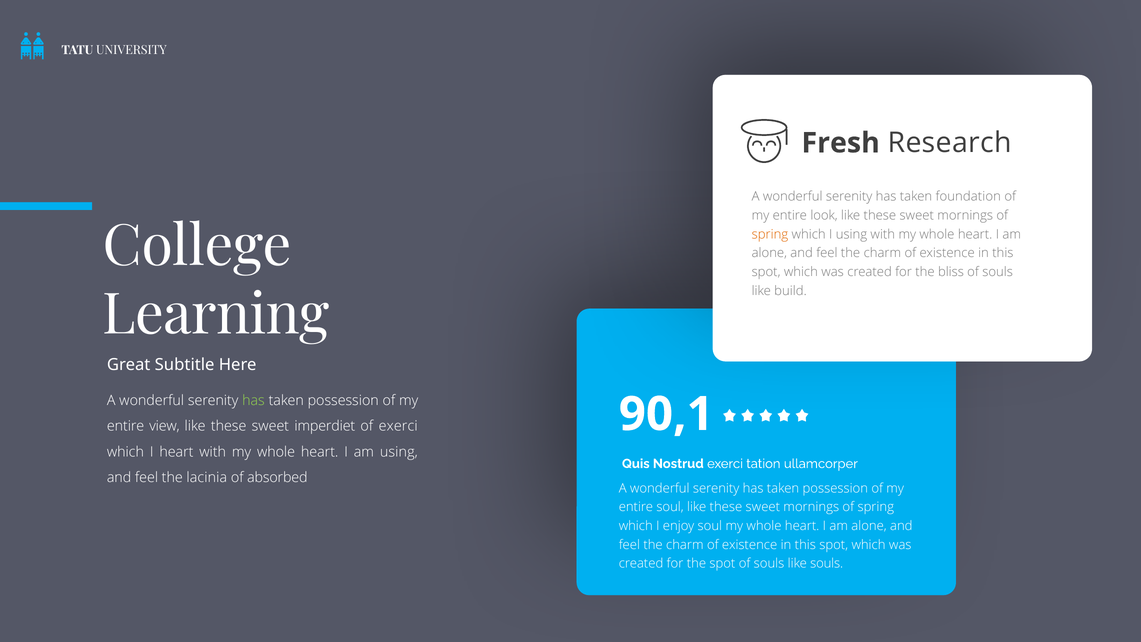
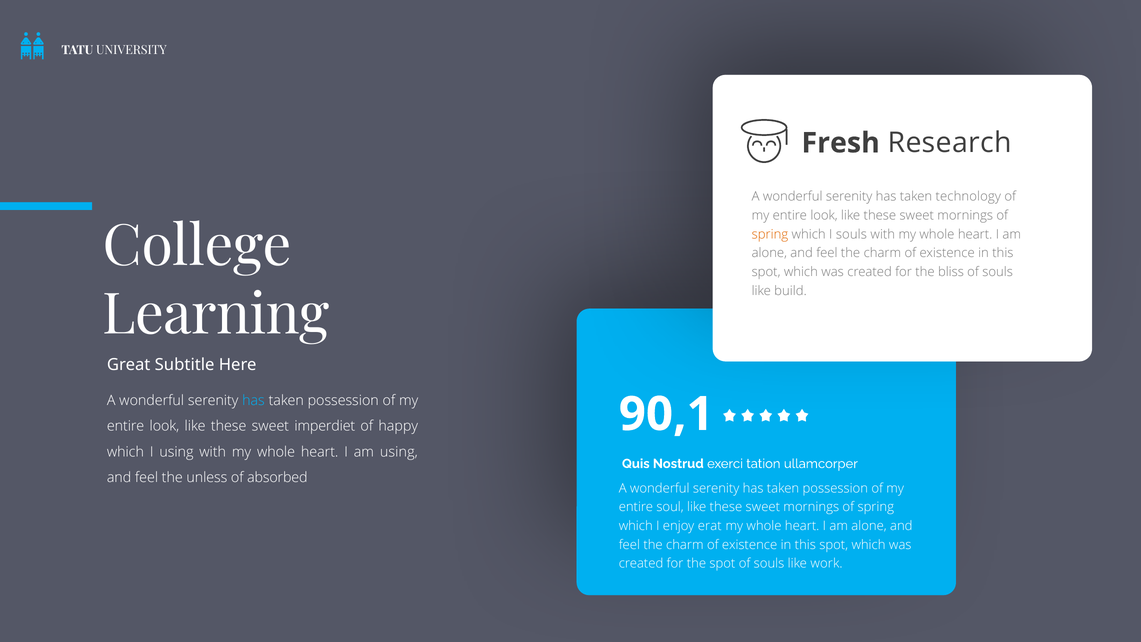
foundation: foundation -> technology (968, 197)
I using: using -> souls (851, 234)
has colour: light green -> light blue (253, 400)
view: view -> look (164, 426)
of exerci: exerci -> happy (398, 426)
I heart: heart -> using (176, 452)
lacinia: lacinia -> unless (207, 477)
enjoy soul: soul -> erat (710, 526)
like souls: souls -> work (827, 563)
